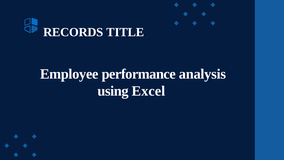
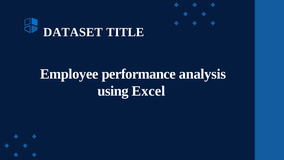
RECORDS: RECORDS -> DATASET (73, 32)
